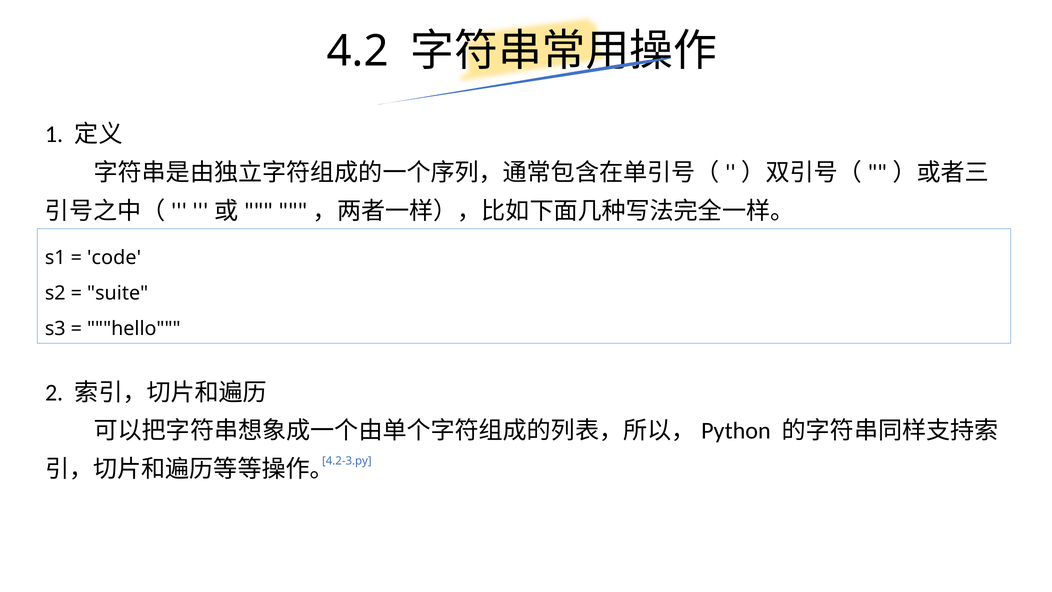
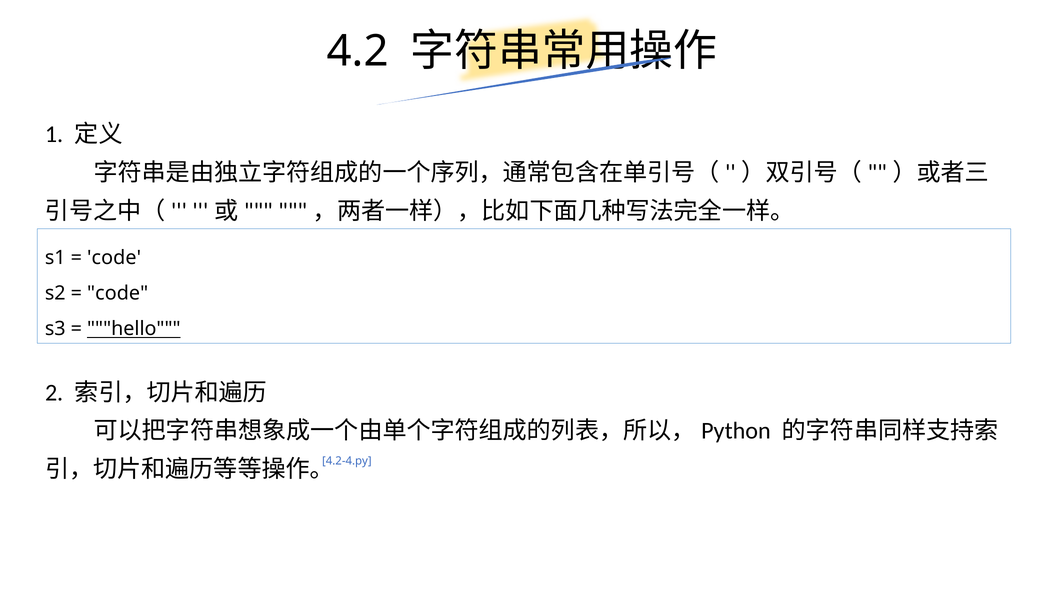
suite: suite -> code (118, 293)
hello underline: none -> present (134, 329)
4.2-3.py: 4.2-3.py -> 4.2-4.py (347, 461)
